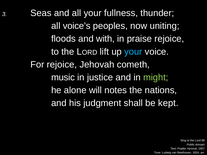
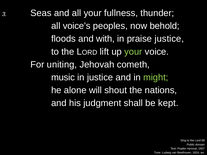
uniting: uniting -> behold (165, 26)
praise rejoice: rejoice -> justice (169, 39)
your colour: light blue -> light green (133, 52)
For rejoice: rejoice -> uniting (62, 65)
notes: notes -> shout (116, 90)
